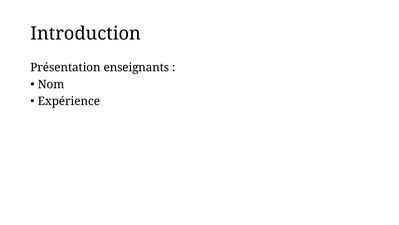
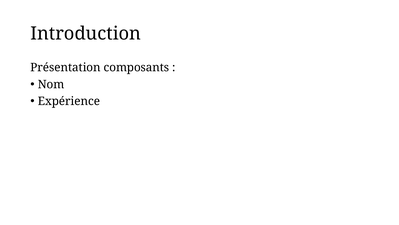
enseignants: enseignants -> composants (136, 67)
